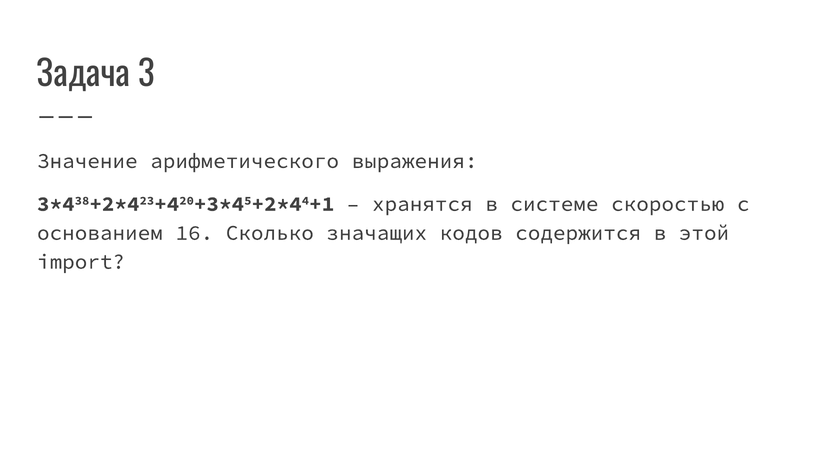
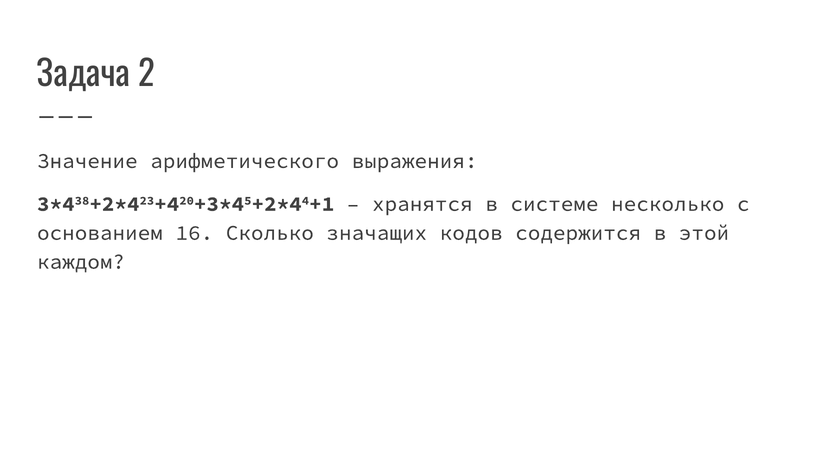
3: 3 -> 2 (146, 75)
скоростью: скоростью -> несколько (668, 204)
import: import -> каждом (81, 262)
